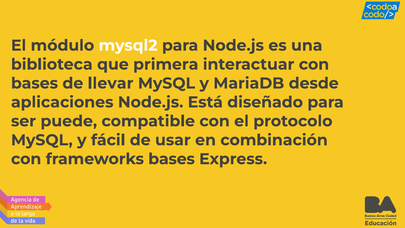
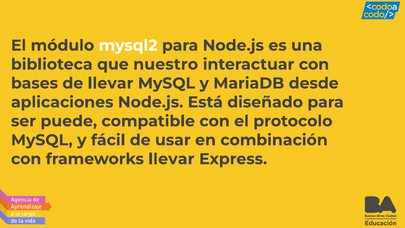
primera: primera -> nuestro (166, 64)
frameworks bases: bases -> llevar (171, 159)
